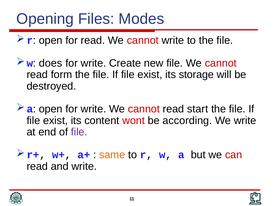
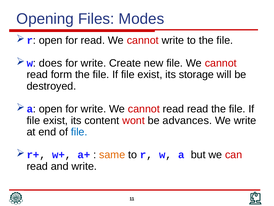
read start: start -> read (198, 109)
according: according -> advances (187, 120)
file colour: purple -> blue (79, 132)
